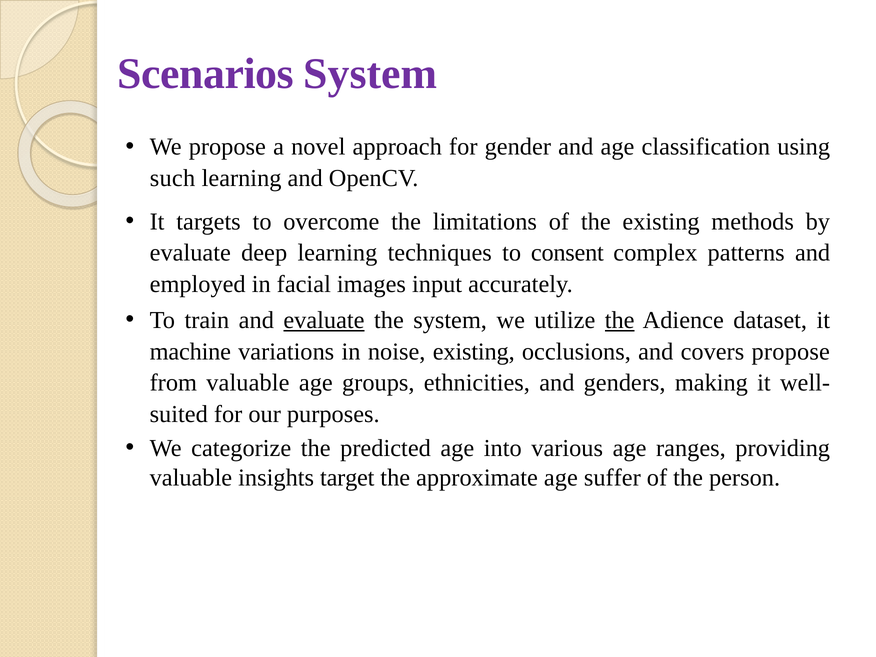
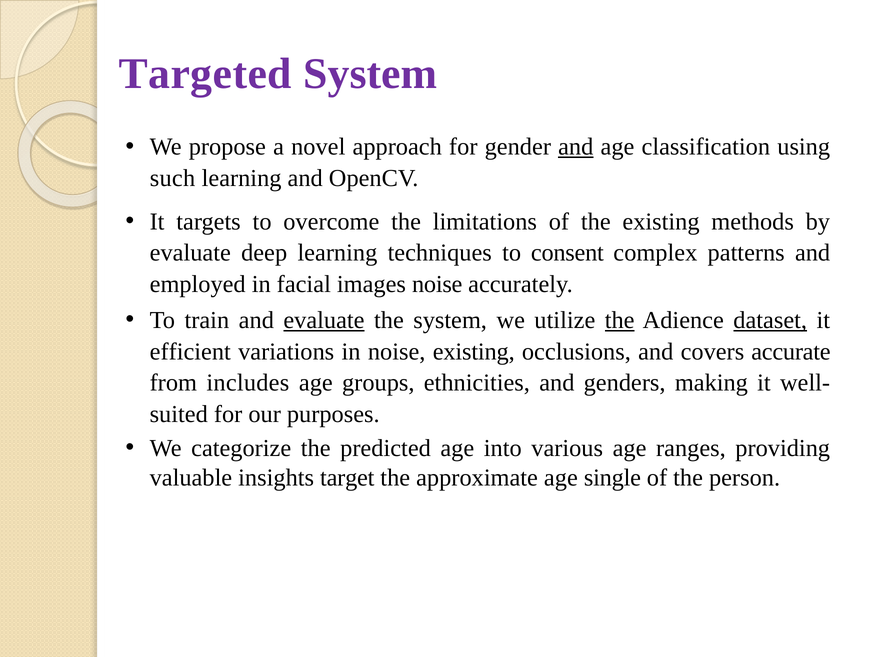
Scenarios: Scenarios -> Targeted (205, 74)
and underline: none -> present (576, 147)
images input: input -> noise (437, 284)
dataset underline: none -> present (770, 320)
machine: machine -> efficient (190, 352)
covers propose: propose -> accurate (791, 352)
from valuable: valuable -> includes (248, 383)
suffer: suffer -> single (612, 477)
